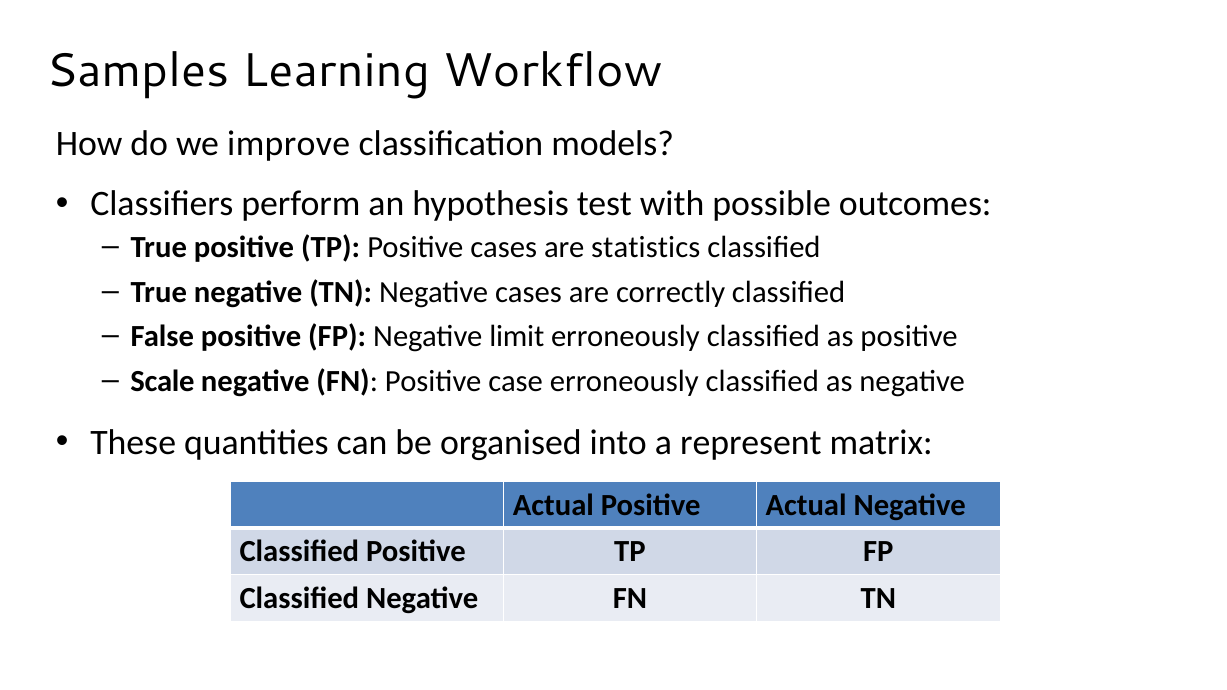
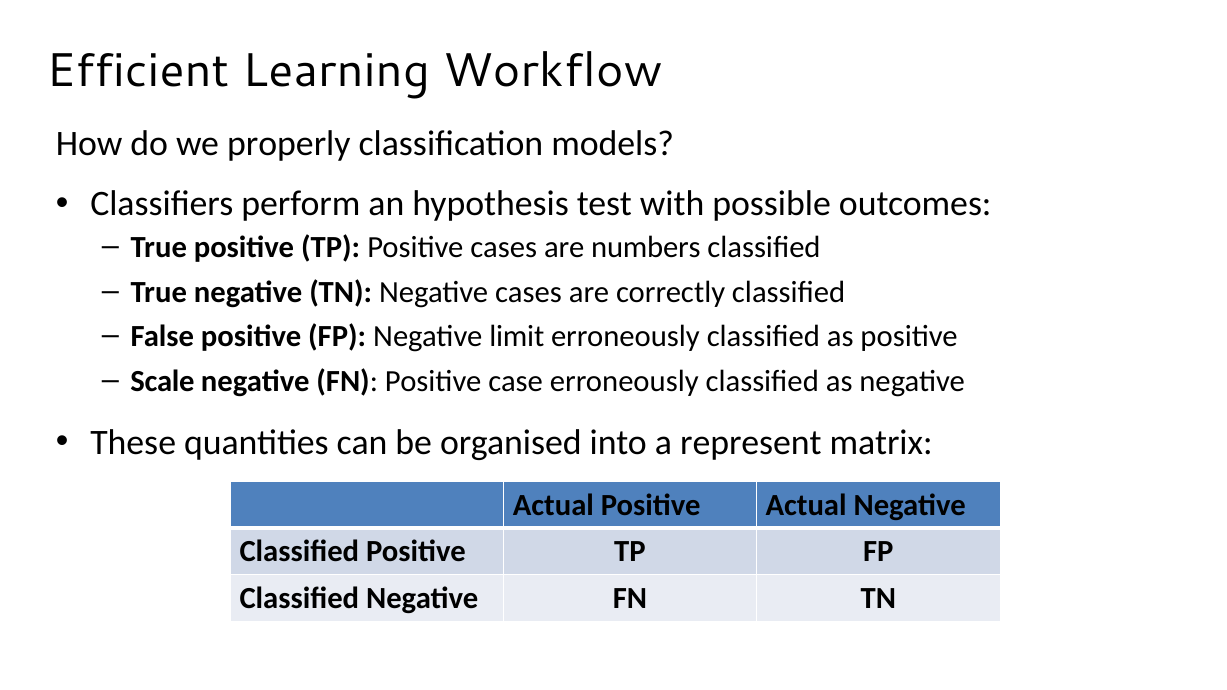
Samples: Samples -> Efficient (138, 71)
improve: improve -> properly (289, 143)
statistics: statistics -> numbers (646, 248)
